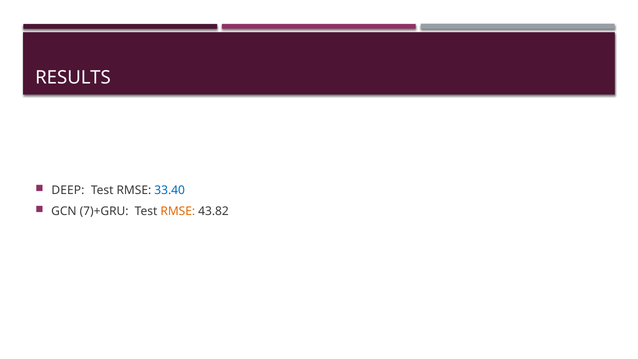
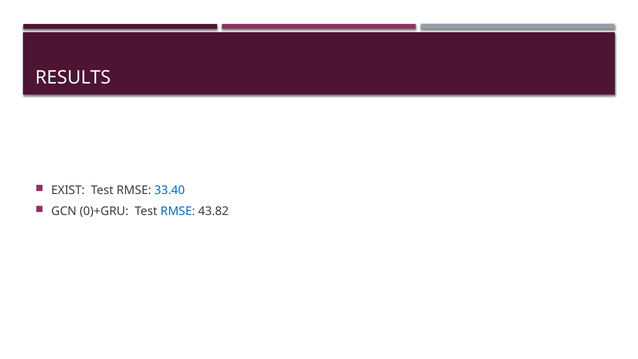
DEEP: DEEP -> EXIST (68, 190)
7)+GRU: 7)+GRU -> 0)+GRU (104, 211)
RMSE colour: orange -> blue (178, 211)
